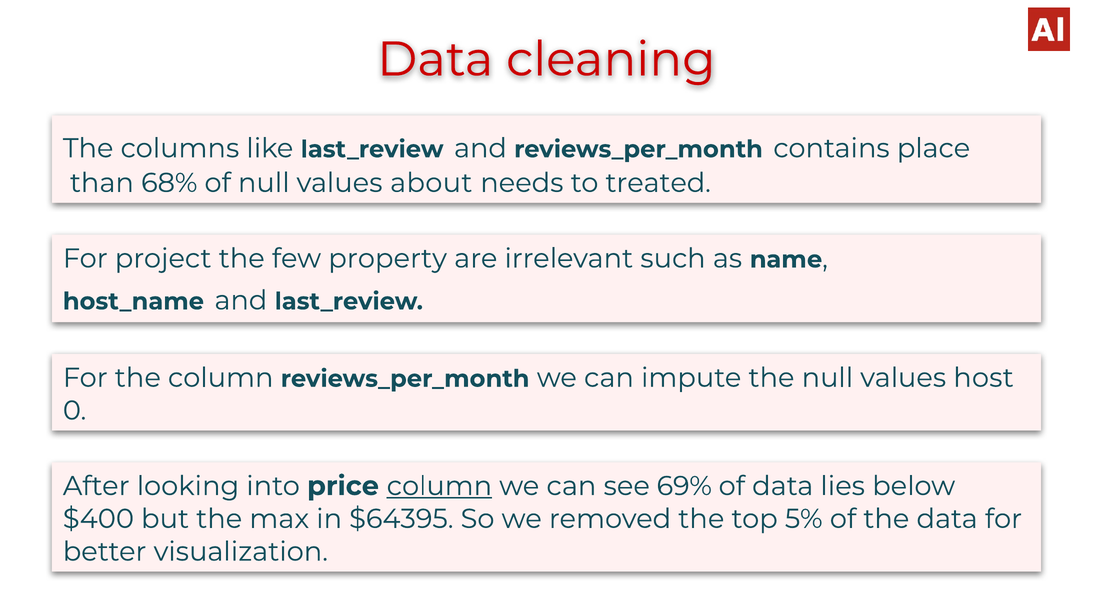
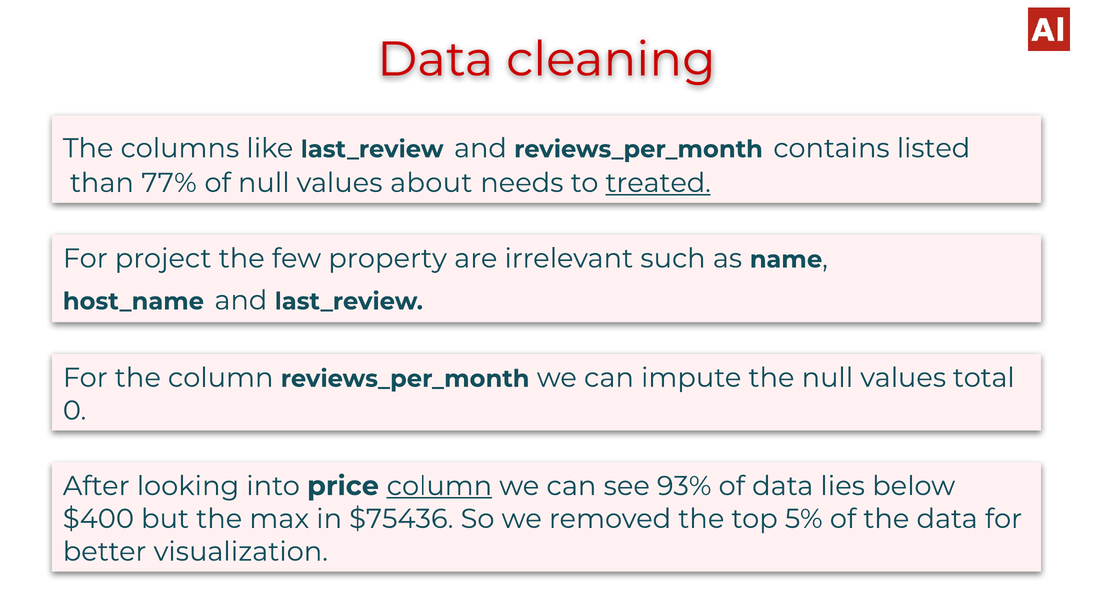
place: place -> listed (934, 148)
68%: 68% -> 77% (169, 183)
treated underline: none -> present (658, 183)
host: host -> total (984, 378)
69%: 69% -> 93% (684, 486)
$64395: $64395 -> $75436 (401, 519)
